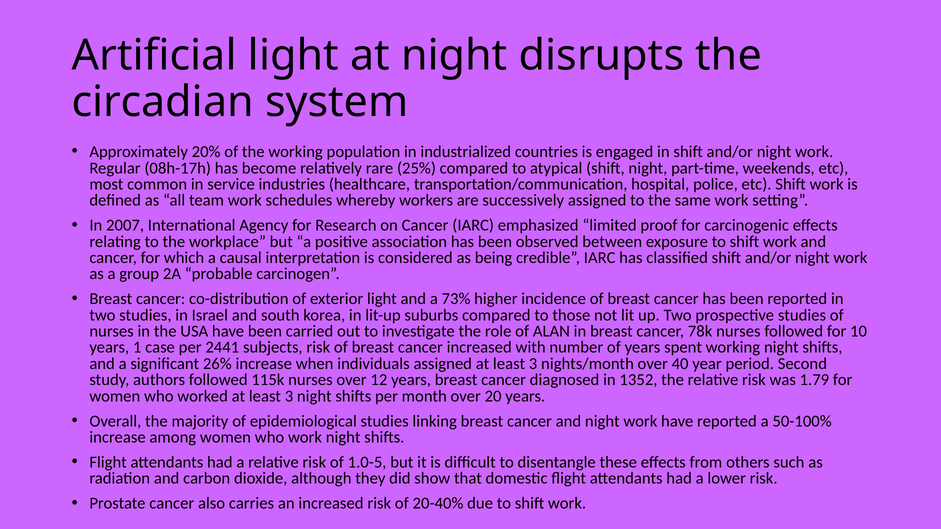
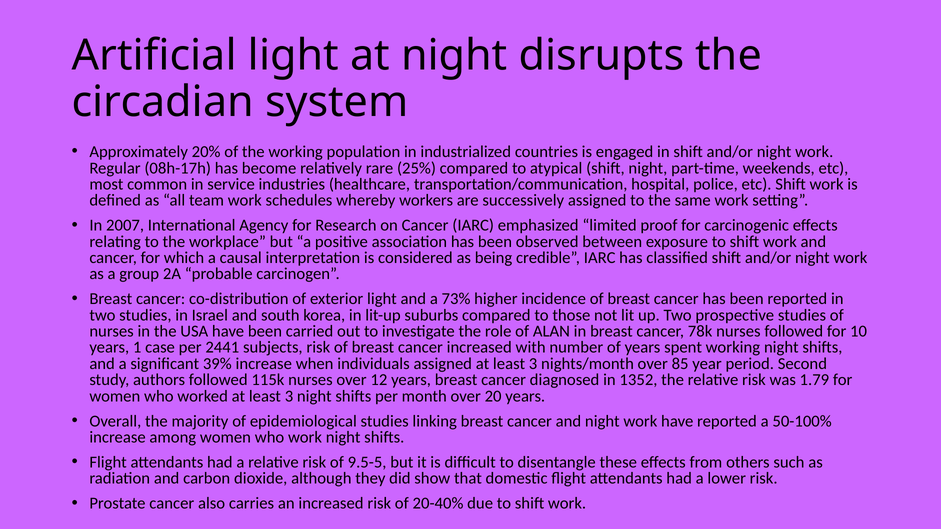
26%: 26% -> 39% (217, 364)
40: 40 -> 85 (680, 364)
1.0-5: 1.0-5 -> 9.5-5 (367, 463)
